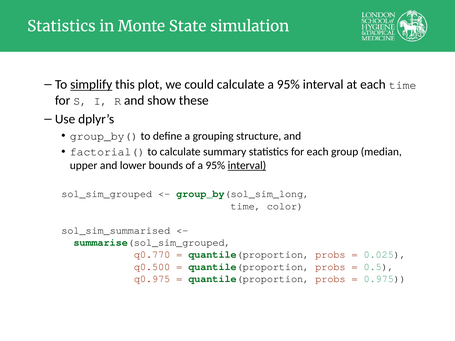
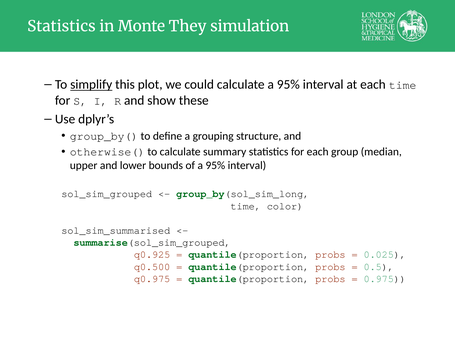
State: State -> They (188, 26)
factorial(: factorial( -> otherwise( (107, 152)
interval underline: present -> none (247, 166)
q0.770: q0.770 -> q0.925 (152, 255)
